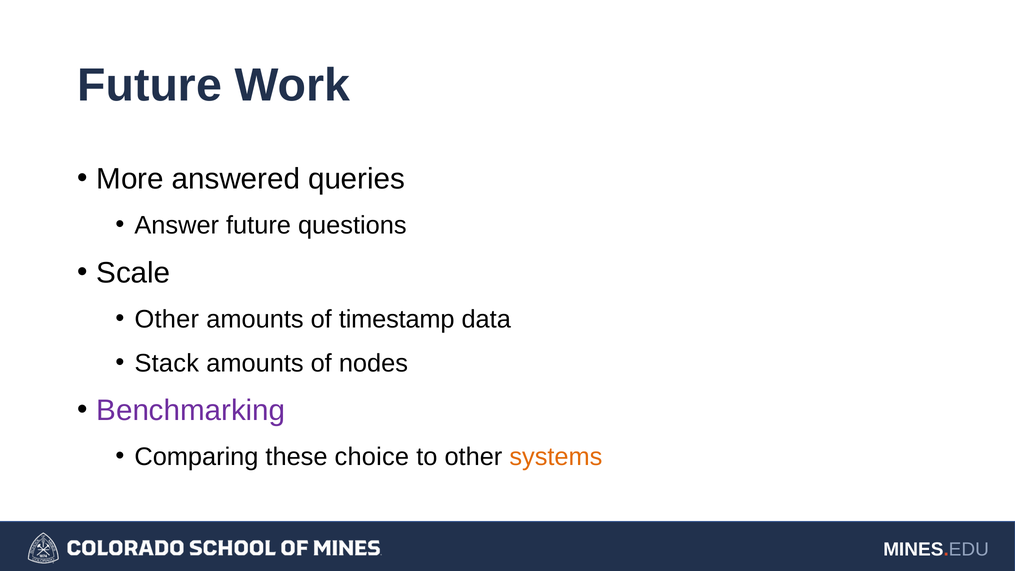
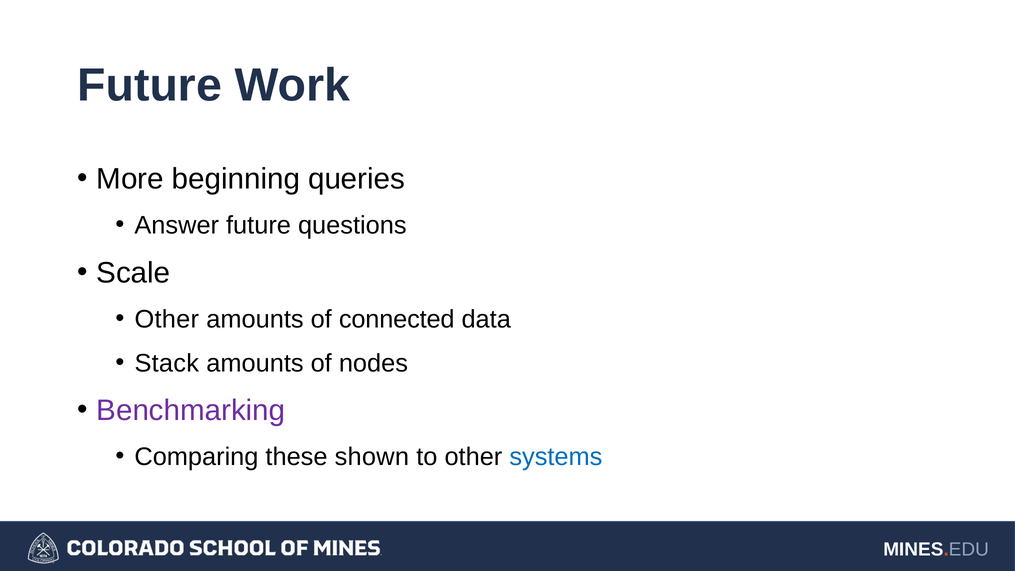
answered: answered -> beginning (236, 179)
timestamp: timestamp -> connected (397, 319)
choice: choice -> shown (372, 457)
systems colour: orange -> blue (556, 457)
